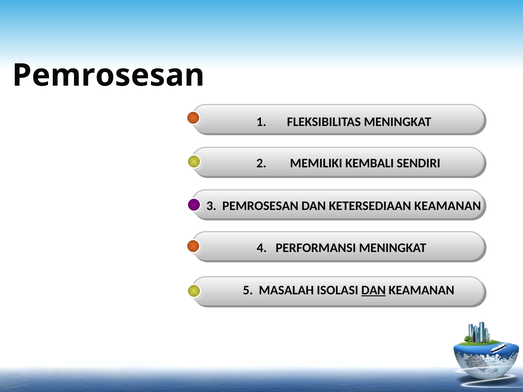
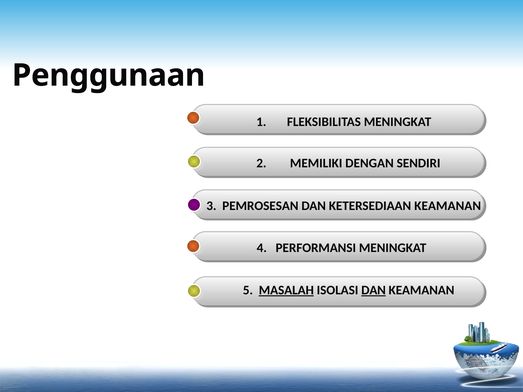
Pemrosesan: Pemrosesan -> Penggunaan (109, 75)
KEMBALI: KEMBALI -> DENGAN (370, 163)
MASALAH underline: none -> present (286, 290)
